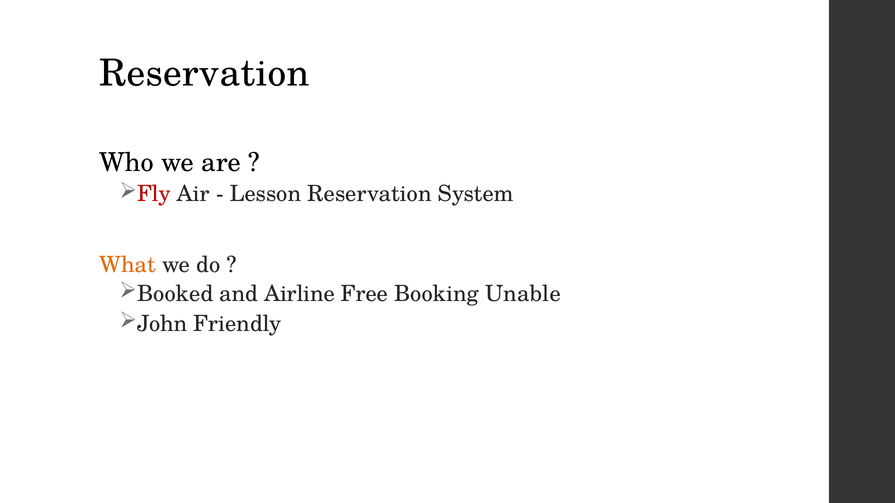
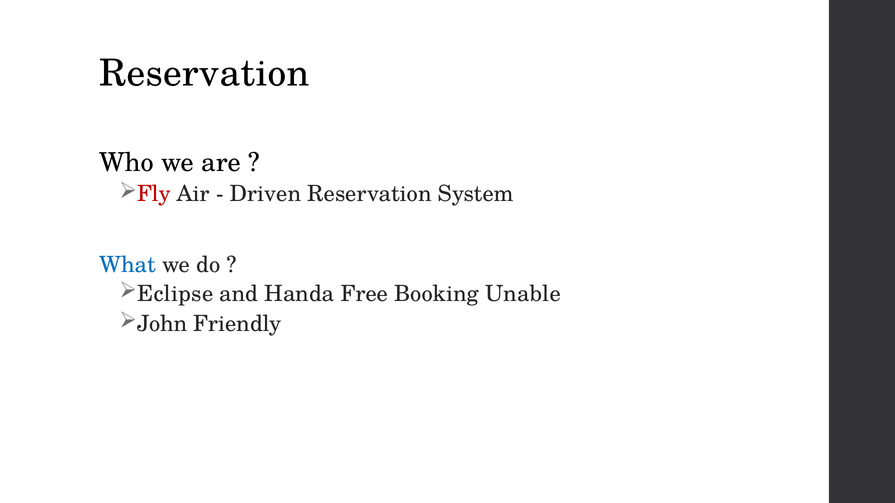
Lesson: Lesson -> Driven (265, 194)
What colour: orange -> blue (128, 265)
Booked: Booked -> Eclipse (175, 294)
Airline: Airline -> Handa (299, 294)
